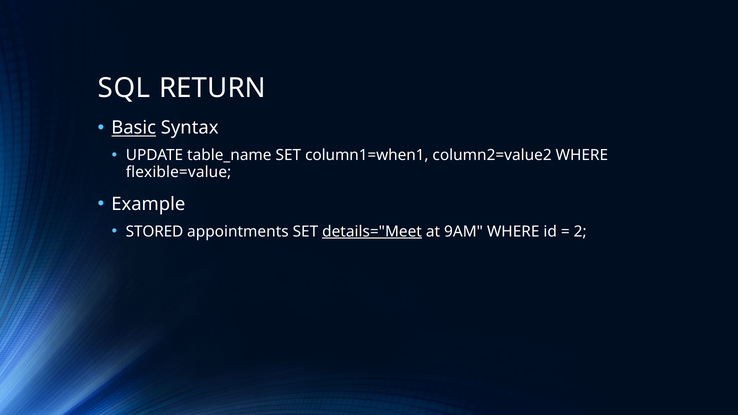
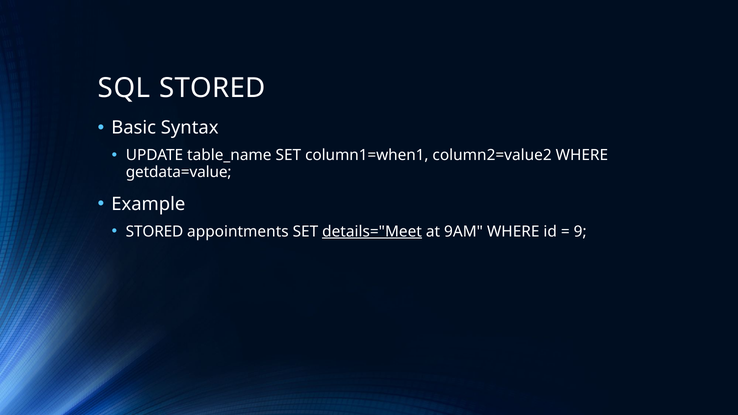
SQL RETURN: RETURN -> STORED (212, 88)
Basic underline: present -> none (134, 128)
flexible=value: flexible=value -> getdata=value (179, 172)
2: 2 -> 9 (580, 232)
